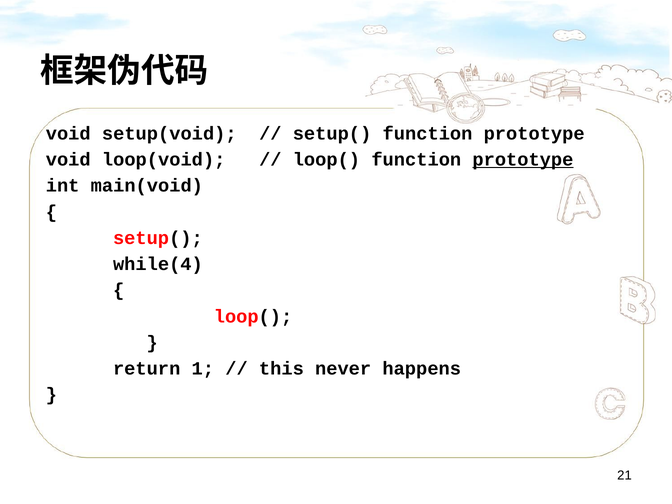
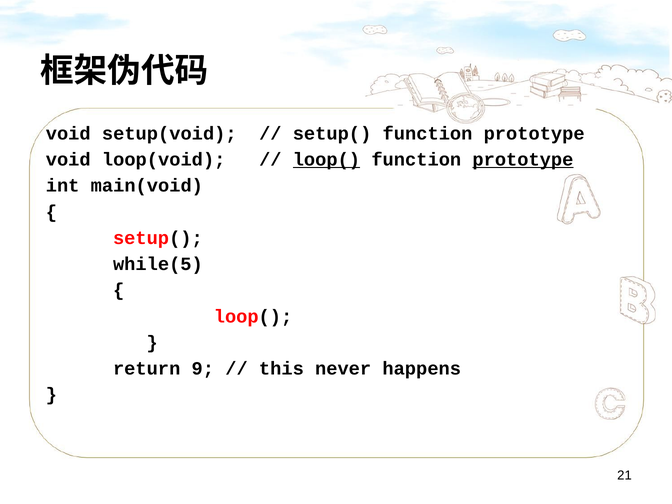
loop( underline: none -> present (326, 160)
while(4: while(4 -> while(5 (158, 264)
1: 1 -> 9 (203, 369)
